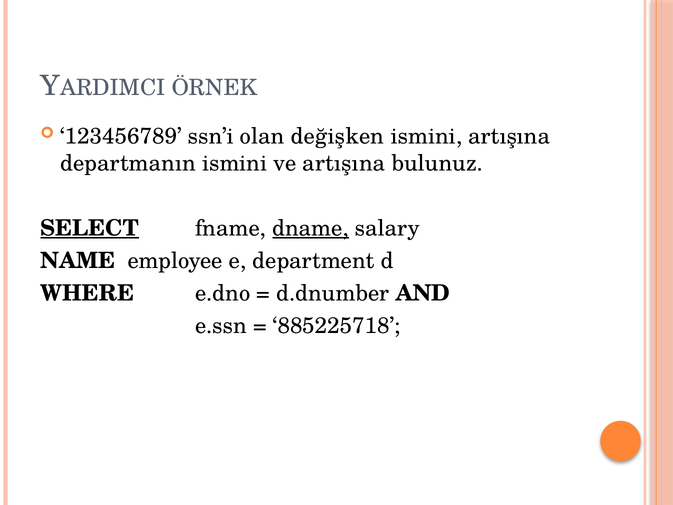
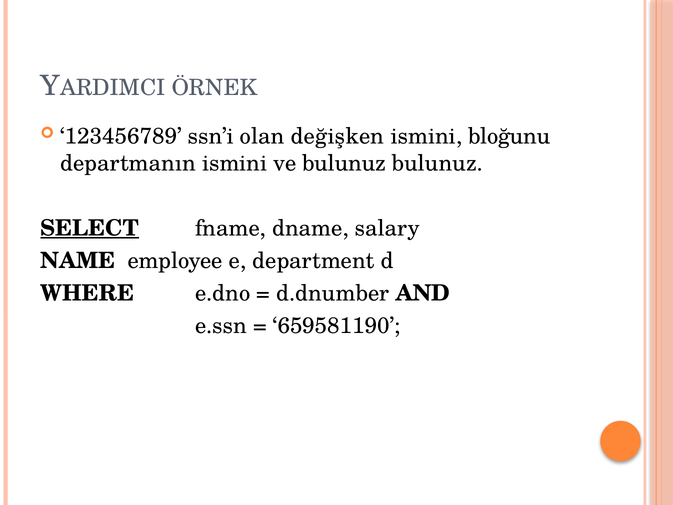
ismini artışına: artışına -> bloğunu (509, 136)
ve artışına: artışına -> bulunuz (344, 163)
dname underline: present -> none (311, 228)
885225718: 885225718 -> 659581190 (337, 326)
